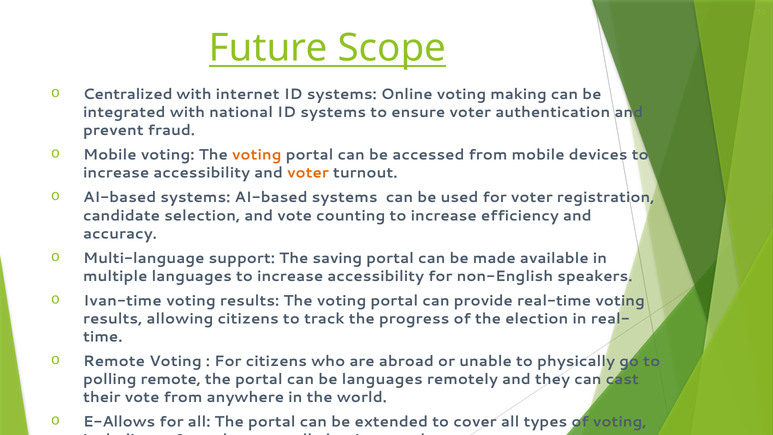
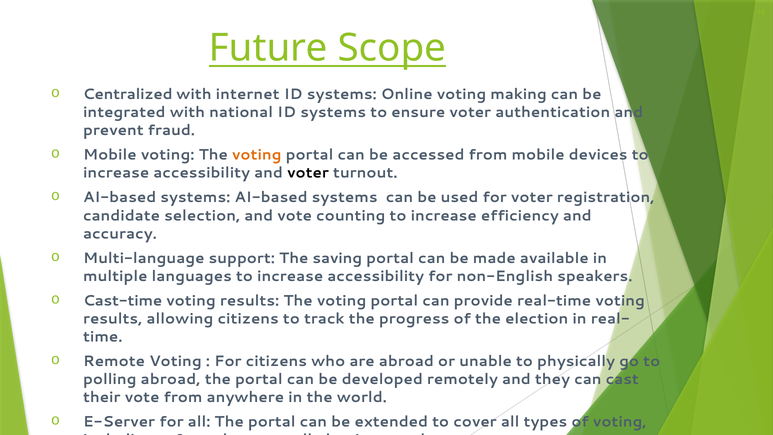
voter colour: orange -> black (308, 173)
Ivan-time: Ivan-time -> Cast-time (123, 301)
polling remote: remote -> abroad (171, 379)
be languages: languages -> developed (382, 379)
E-Allows: E-Allows -> E-Server (119, 422)
